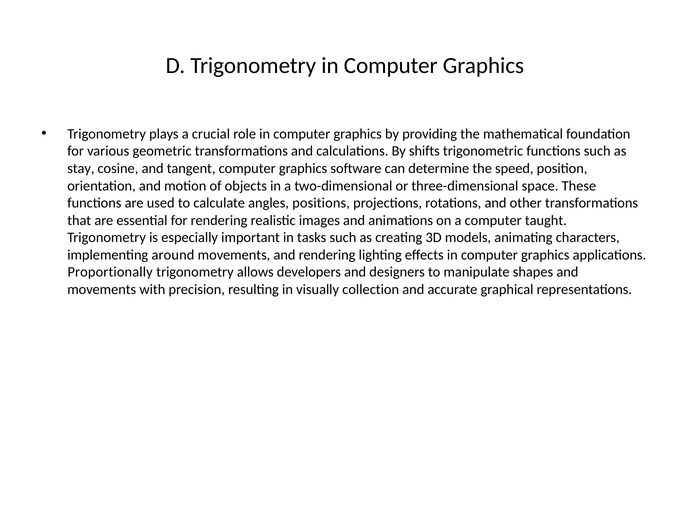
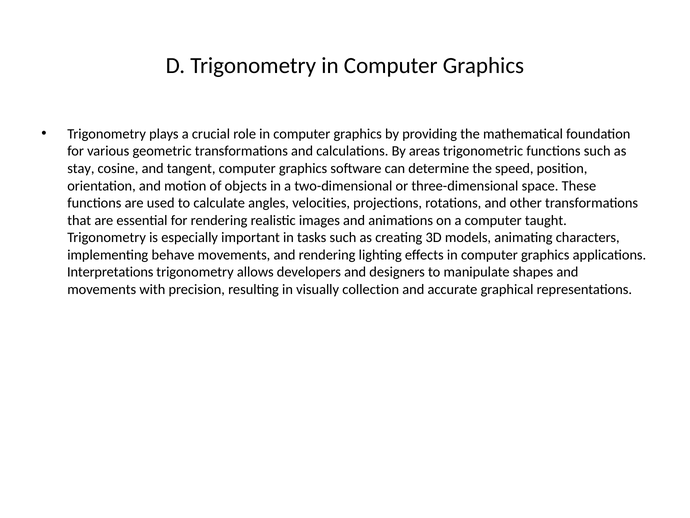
shifts: shifts -> areas (424, 151)
positions: positions -> velocities (321, 203)
around: around -> behave (173, 255)
Proportionally: Proportionally -> Interpretations (110, 272)
